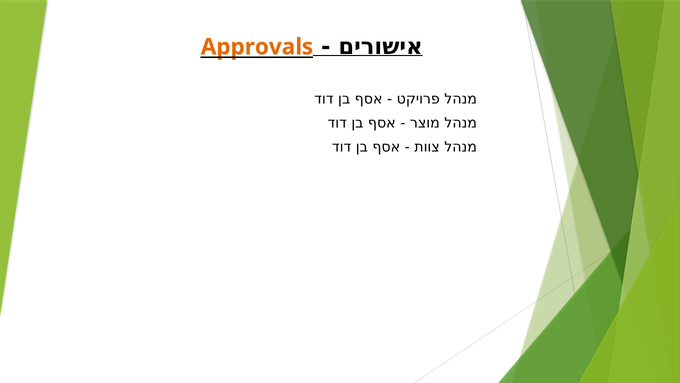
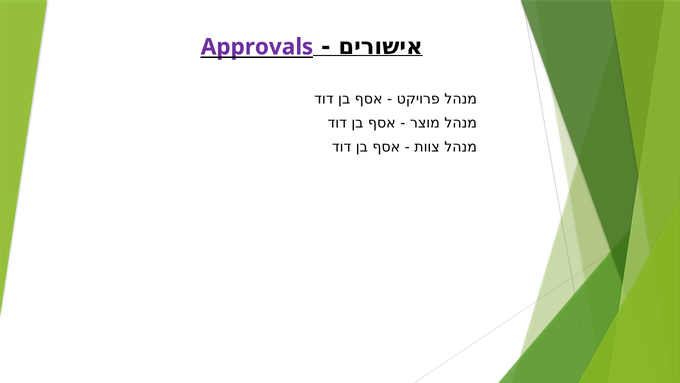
Approvals colour: orange -> purple (257, 47)
